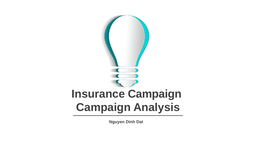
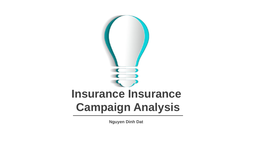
Insurance Campaign: Campaign -> Insurance (155, 94)
